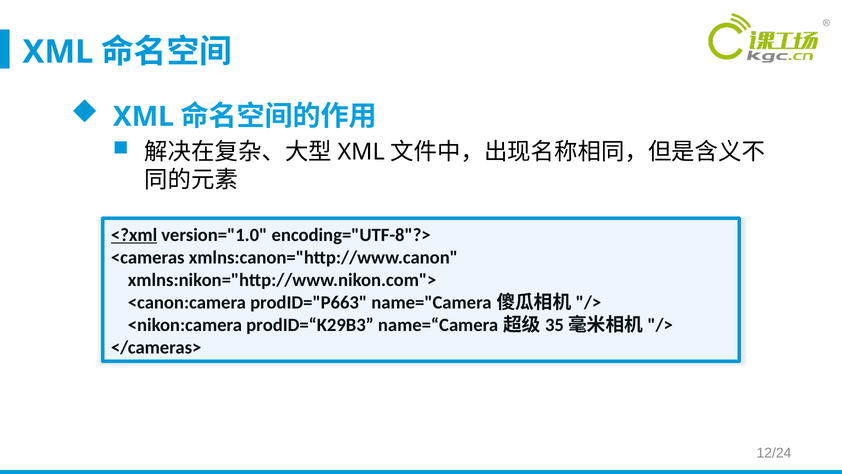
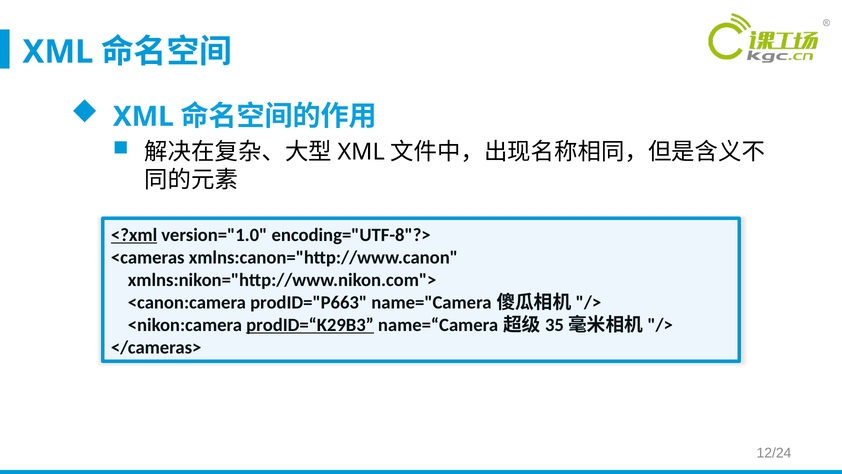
prodID=“K29B3 underline: none -> present (310, 325)
